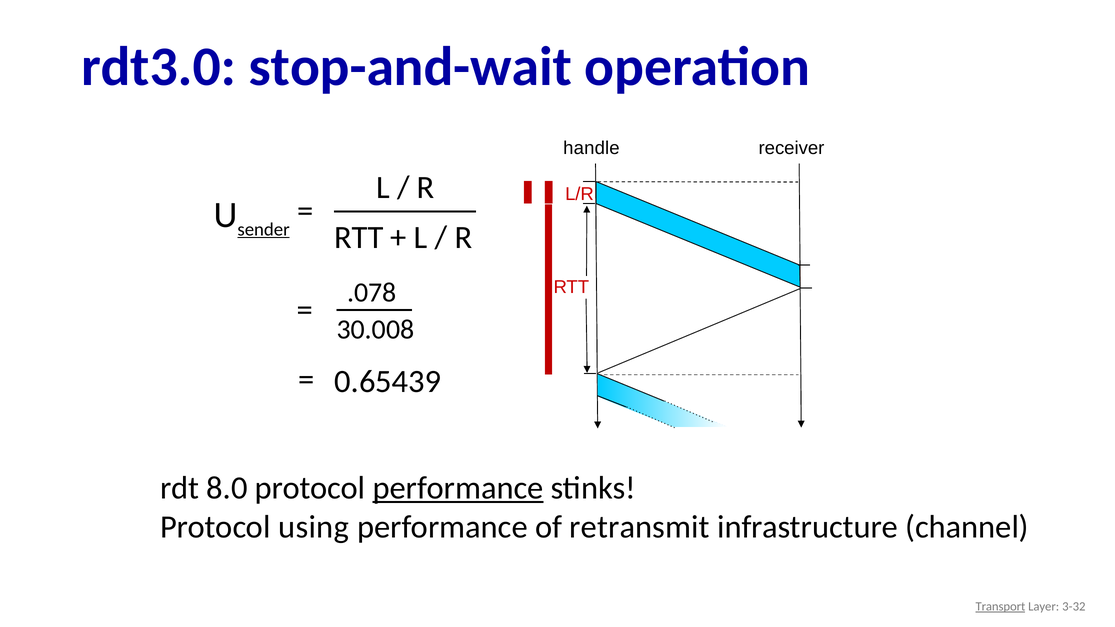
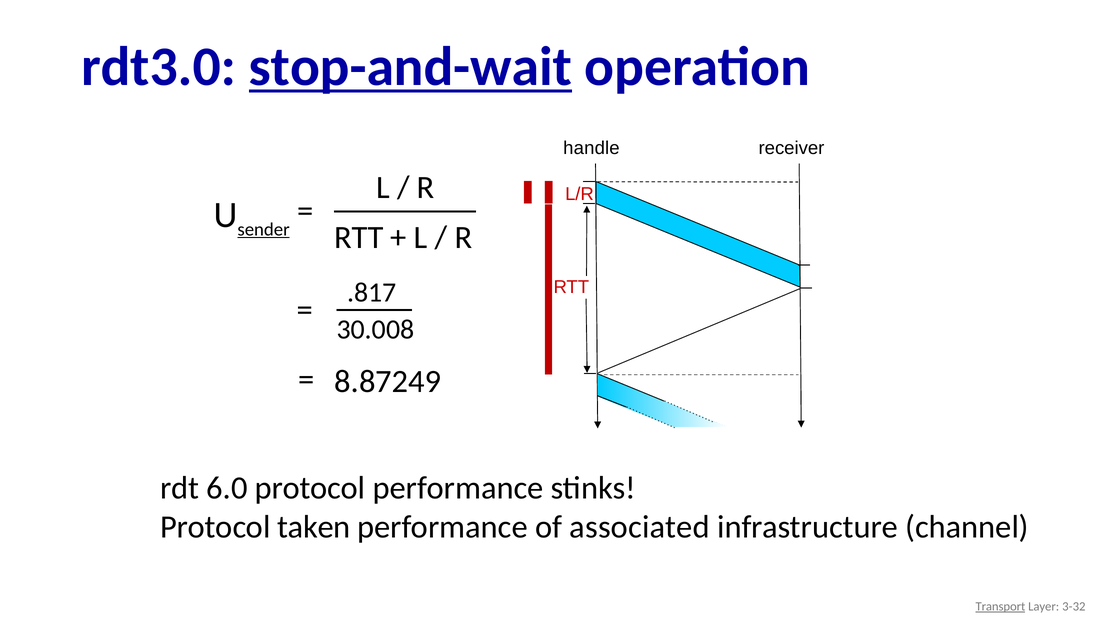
stop-and-wait underline: none -> present (410, 67)
.078: .078 -> .817 (372, 292)
0.65439: 0.65439 -> 8.87249 (388, 381)
8.0: 8.0 -> 6.0 (227, 488)
performance underline: present -> none (458, 488)
using: using -> taken (314, 527)
retransmit: retransmit -> associated (640, 527)
